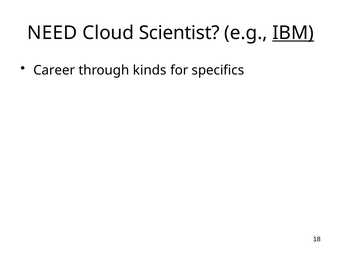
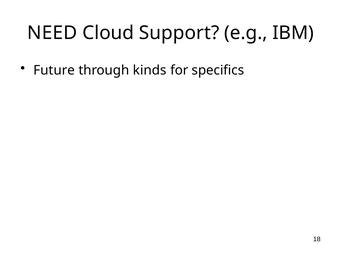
Scientist: Scientist -> Support (179, 33)
IBM underline: present -> none (293, 33)
Career: Career -> Future (54, 70)
